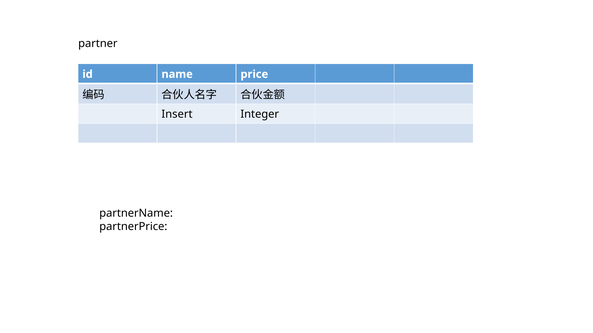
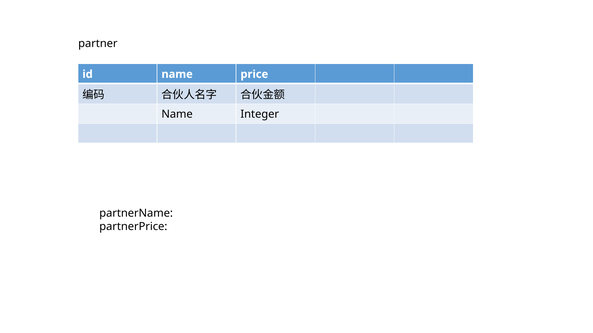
Insert: Insert -> Name (177, 114)
